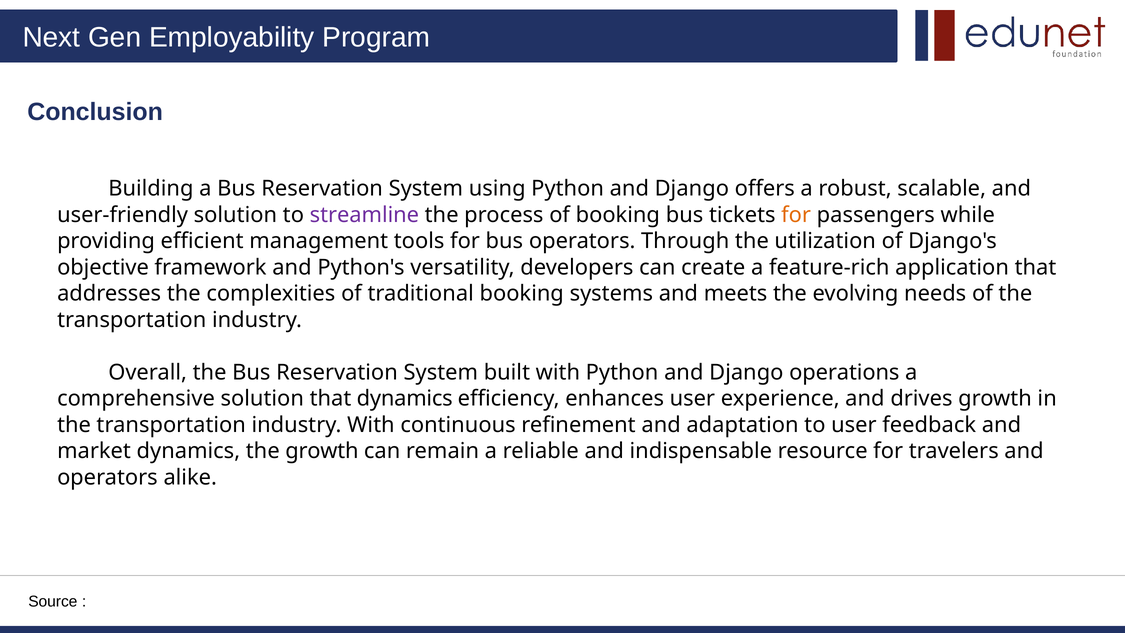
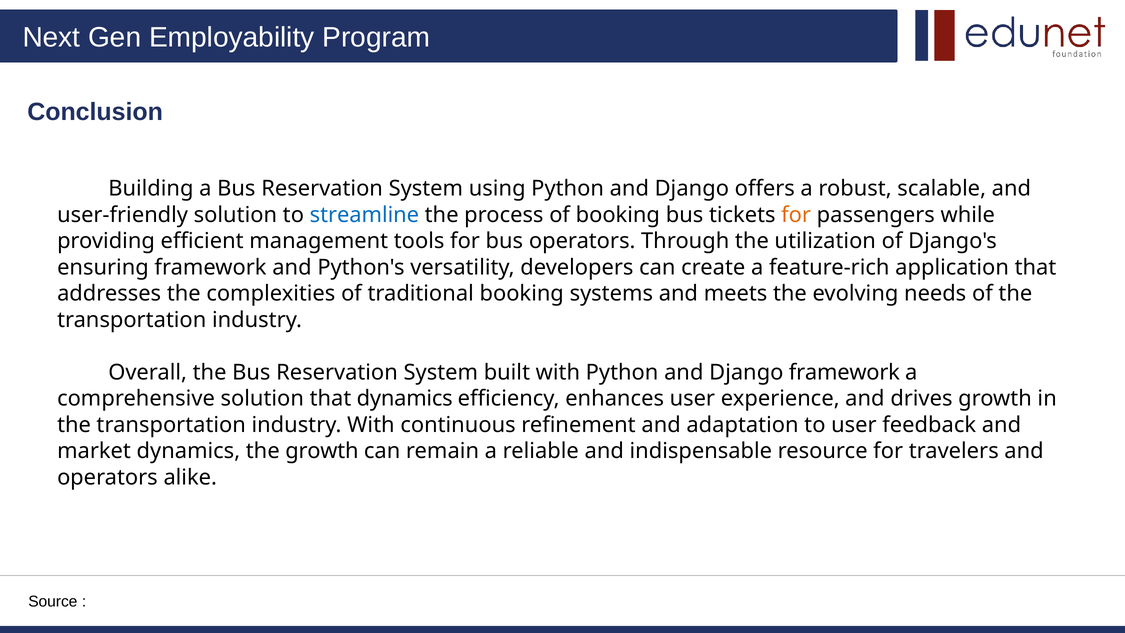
streamline colour: purple -> blue (364, 215)
objective: objective -> ensuring (103, 267)
Django operations: operations -> framework (844, 372)
